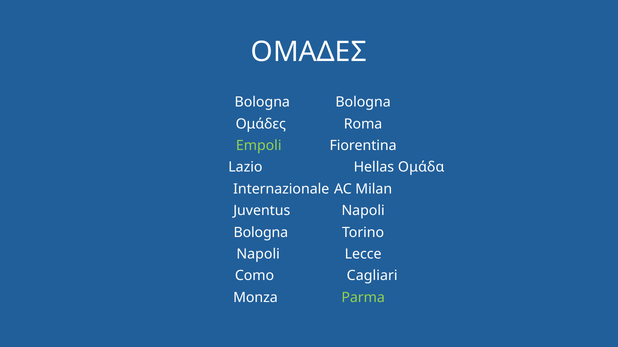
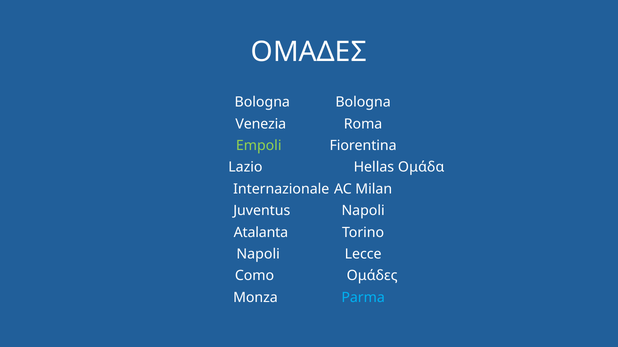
Ομάδες: Ομάδες -> Venezia (261, 124)
Bologna: Bologna -> Atalanta (261, 233)
Cagliari: Cagliari -> Ομάδες (372, 276)
Parma colour: light green -> light blue (363, 298)
